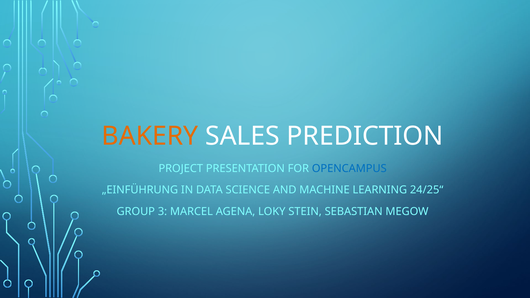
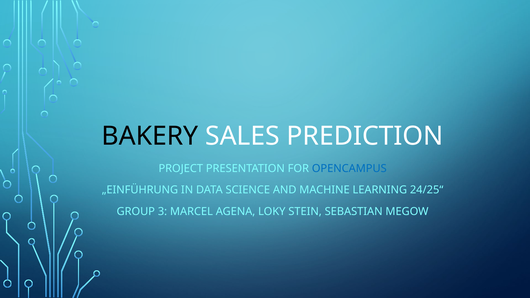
BAKERY colour: orange -> black (150, 136)
